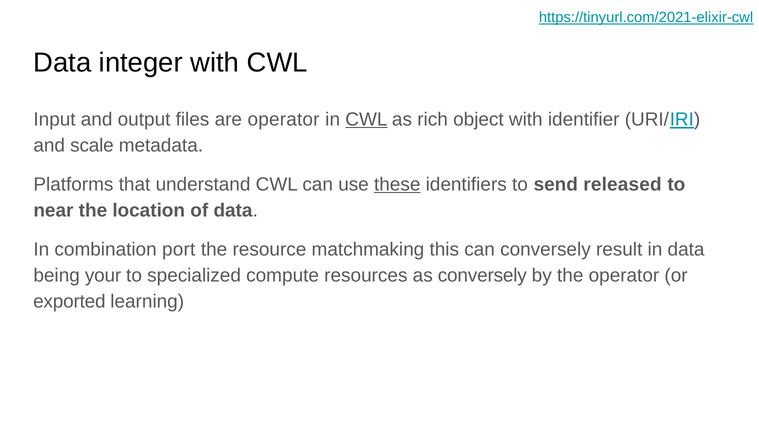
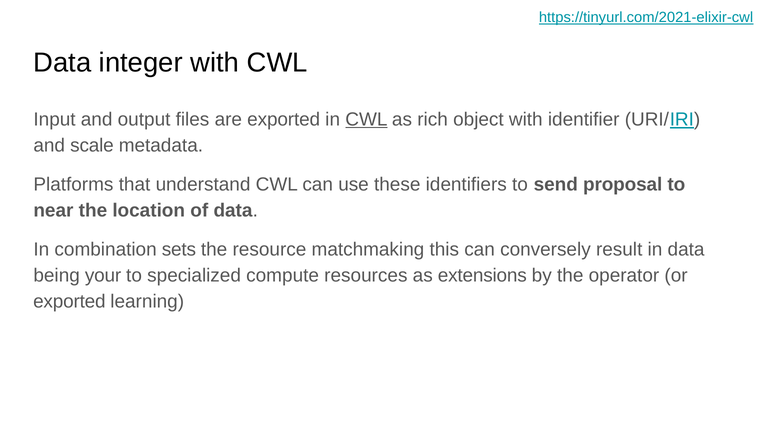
are operator: operator -> exported (284, 119)
these underline: present -> none (397, 184)
released: released -> proposal (623, 184)
port: port -> sets (179, 249)
as conversely: conversely -> extensions (482, 276)
